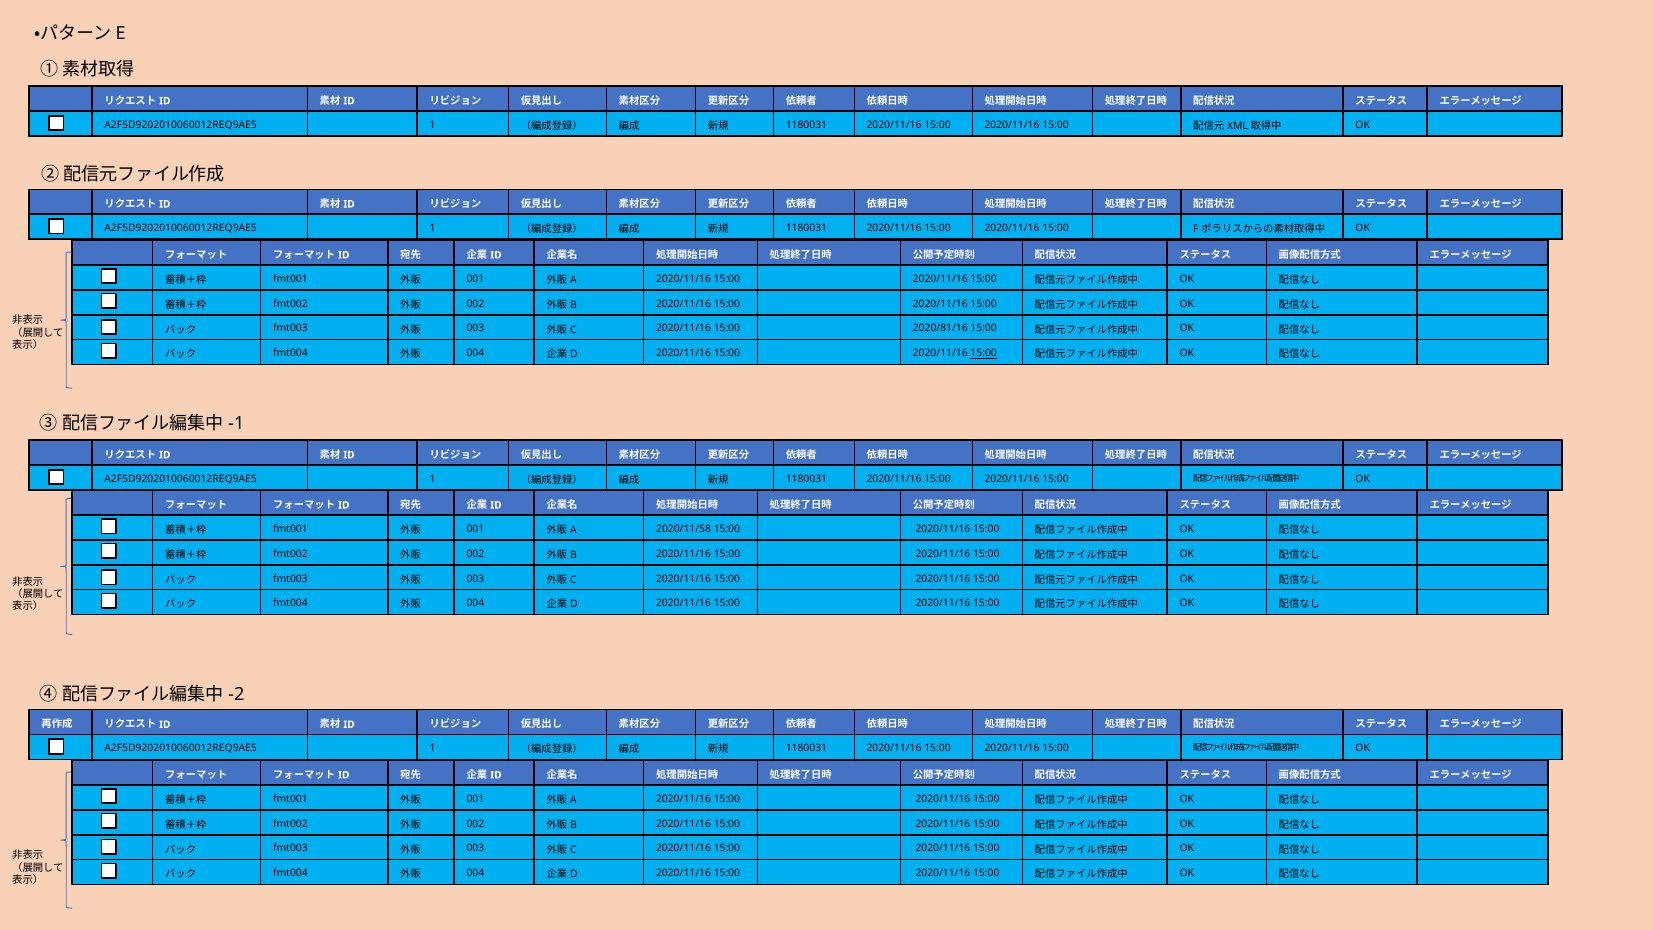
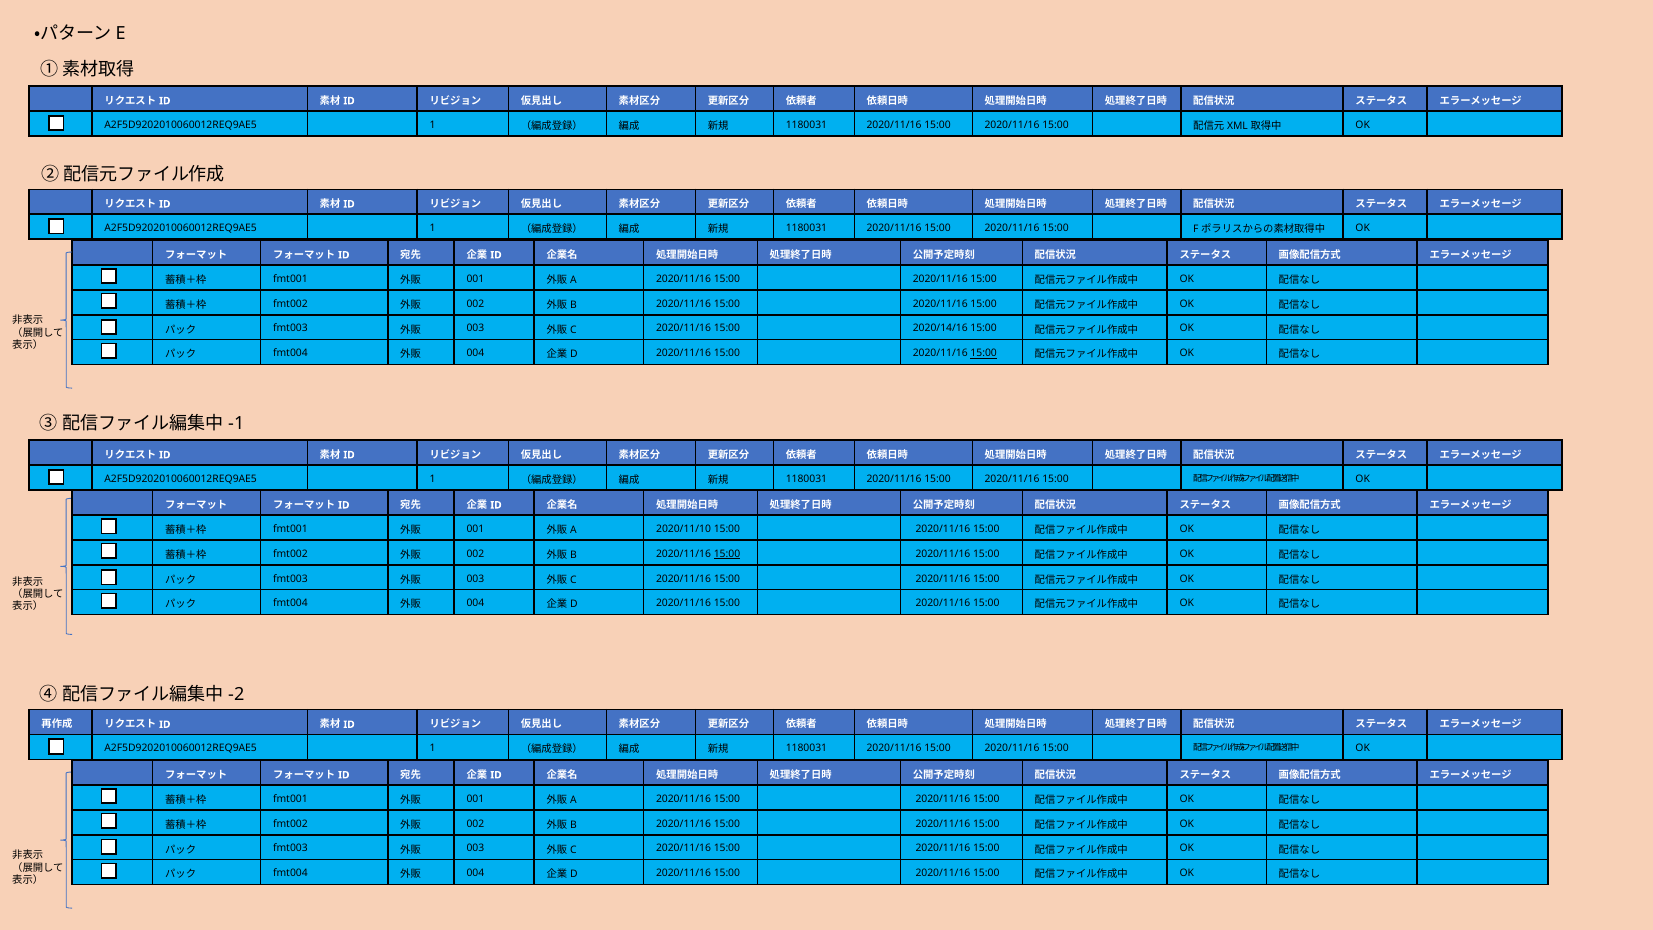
2020/81/16: 2020/81/16 -> 2020/14/16 (940, 328)
2020/11/58: 2020/11/58 -> 2020/11/10 (684, 529)
15:00 underline: none -> present (727, 554)
